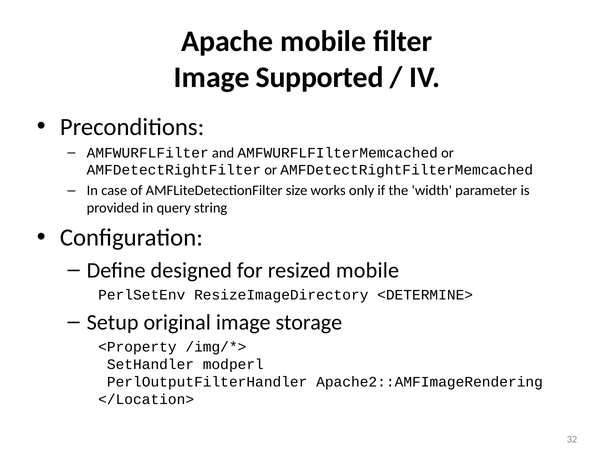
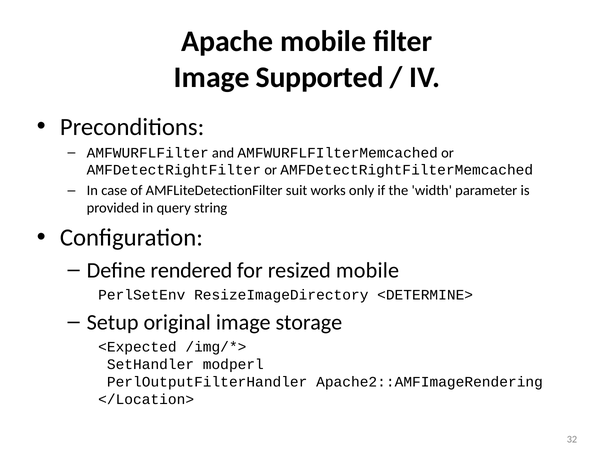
size: size -> suit (297, 191)
designed: designed -> rendered (191, 271)
<Property: <Property -> <Expected (137, 347)
